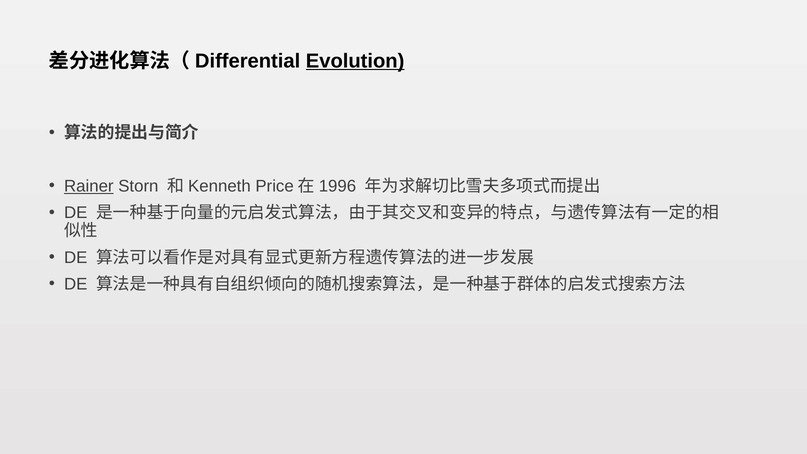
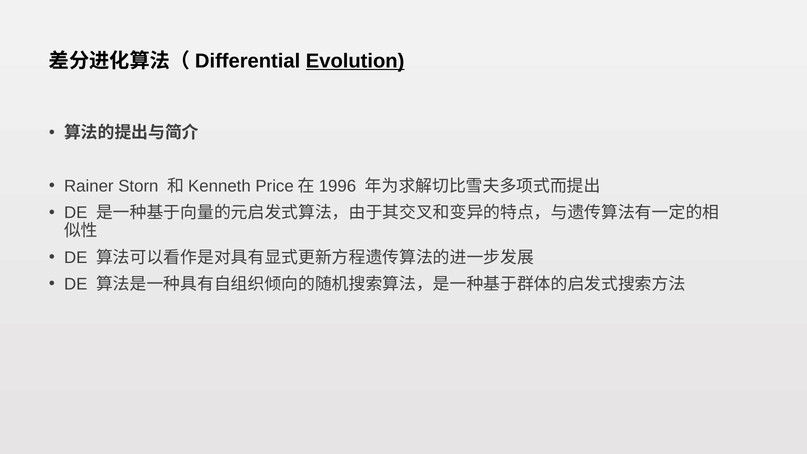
Rainer underline: present -> none (89, 186)
